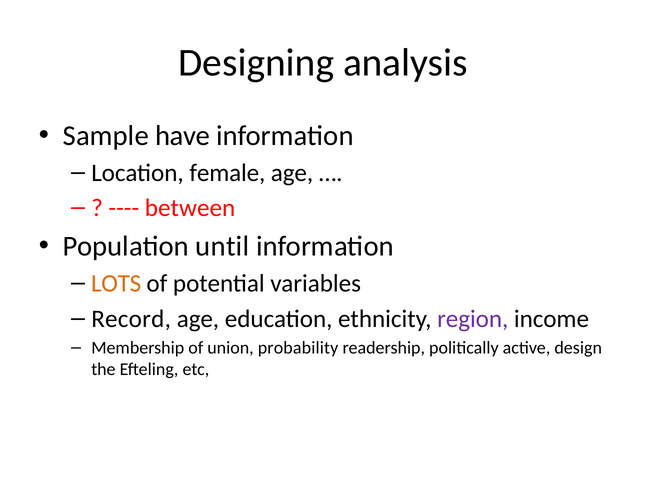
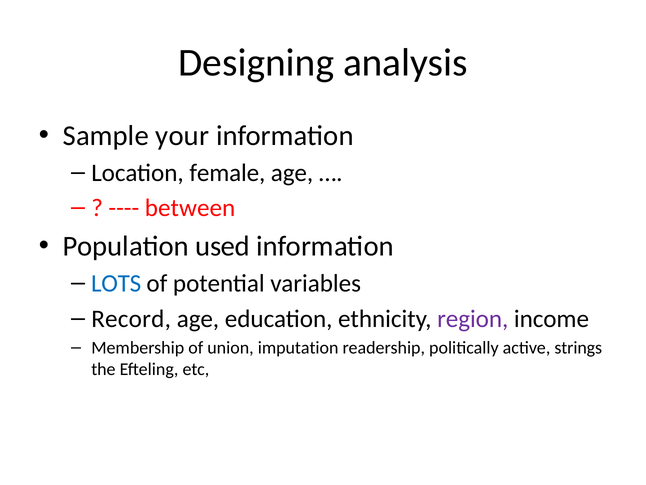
have: have -> your (182, 136)
until: until -> used (223, 246)
LOTS colour: orange -> blue (116, 283)
probability: probability -> imputation (298, 347)
design: design -> strings (578, 347)
